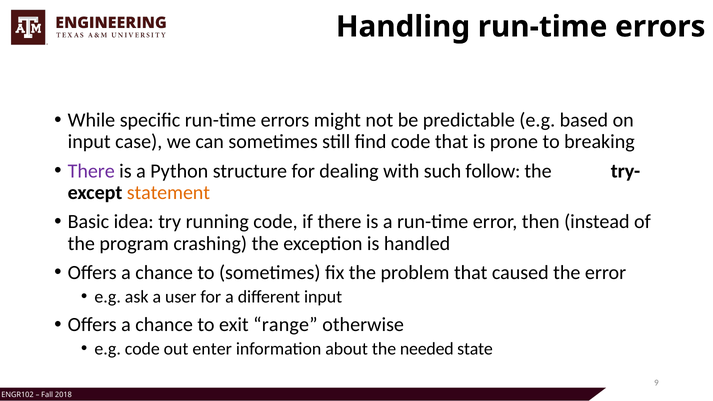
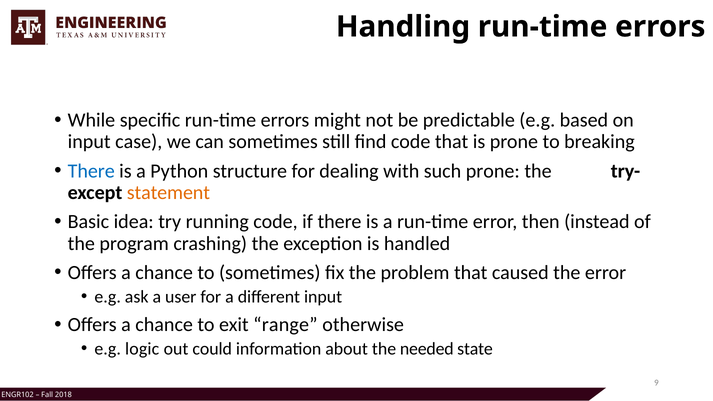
There colour: purple -> blue (91, 171)
such follow: follow -> prone (493, 171)
e.g code: code -> logic (142, 349)
enter: enter -> could (212, 349)
